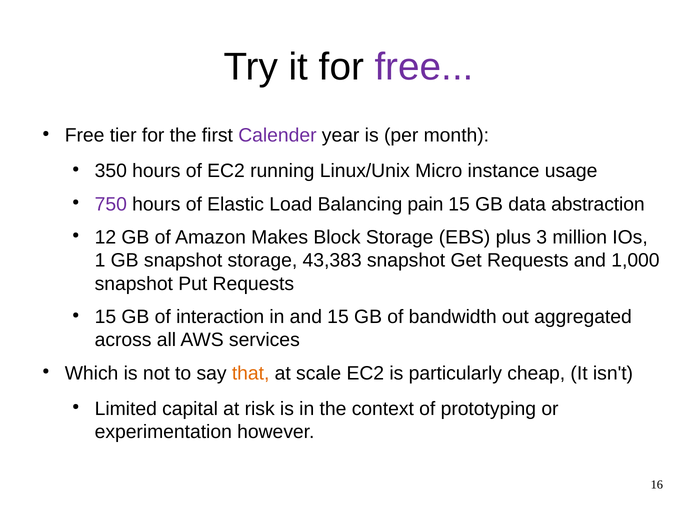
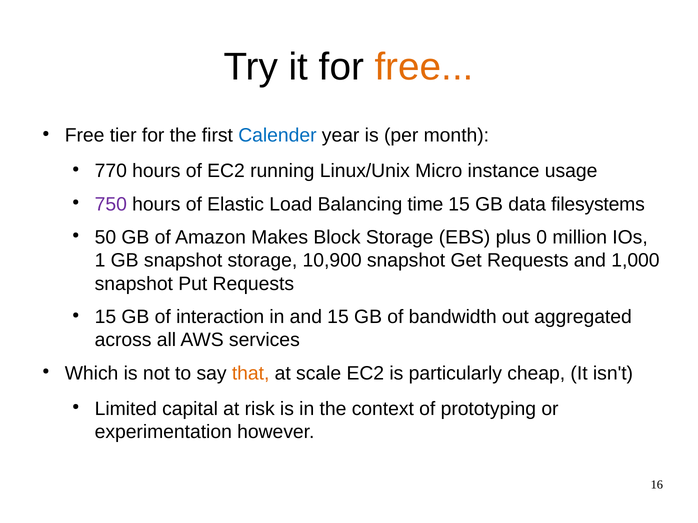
free colour: purple -> orange (424, 67)
Calender colour: purple -> blue (277, 135)
350: 350 -> 770 (111, 171)
pain: pain -> time (425, 204)
abstraction: abstraction -> filesystems (598, 204)
12: 12 -> 50 (105, 237)
3: 3 -> 0 (542, 237)
43,383: 43,383 -> 10,900 (332, 261)
